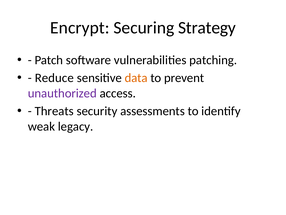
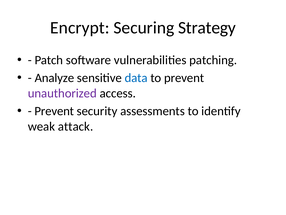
Reduce: Reduce -> Analyze (54, 78)
data colour: orange -> blue (136, 78)
Threats: Threats -> Prevent (54, 111)
legacy: legacy -> attack (76, 126)
